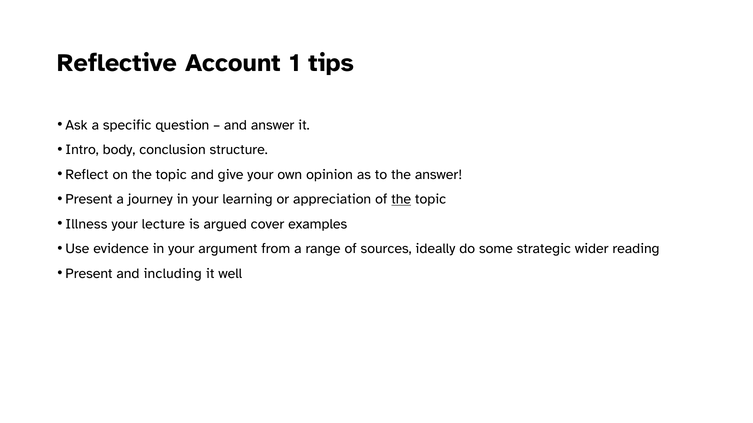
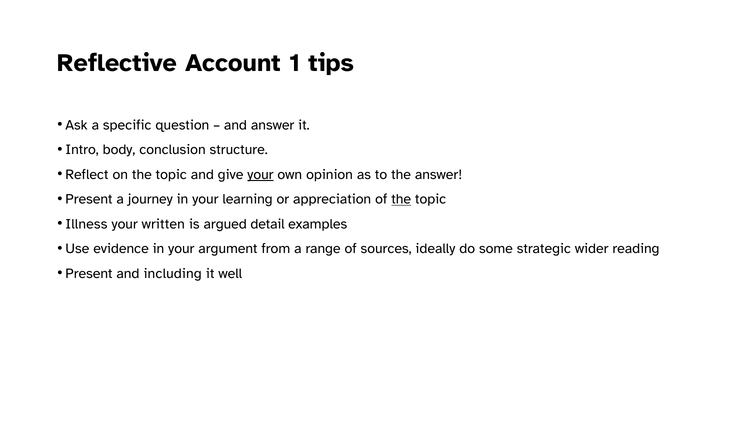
your underline: none -> present (260, 175)
lecture: lecture -> written (163, 224)
cover: cover -> detail (268, 224)
